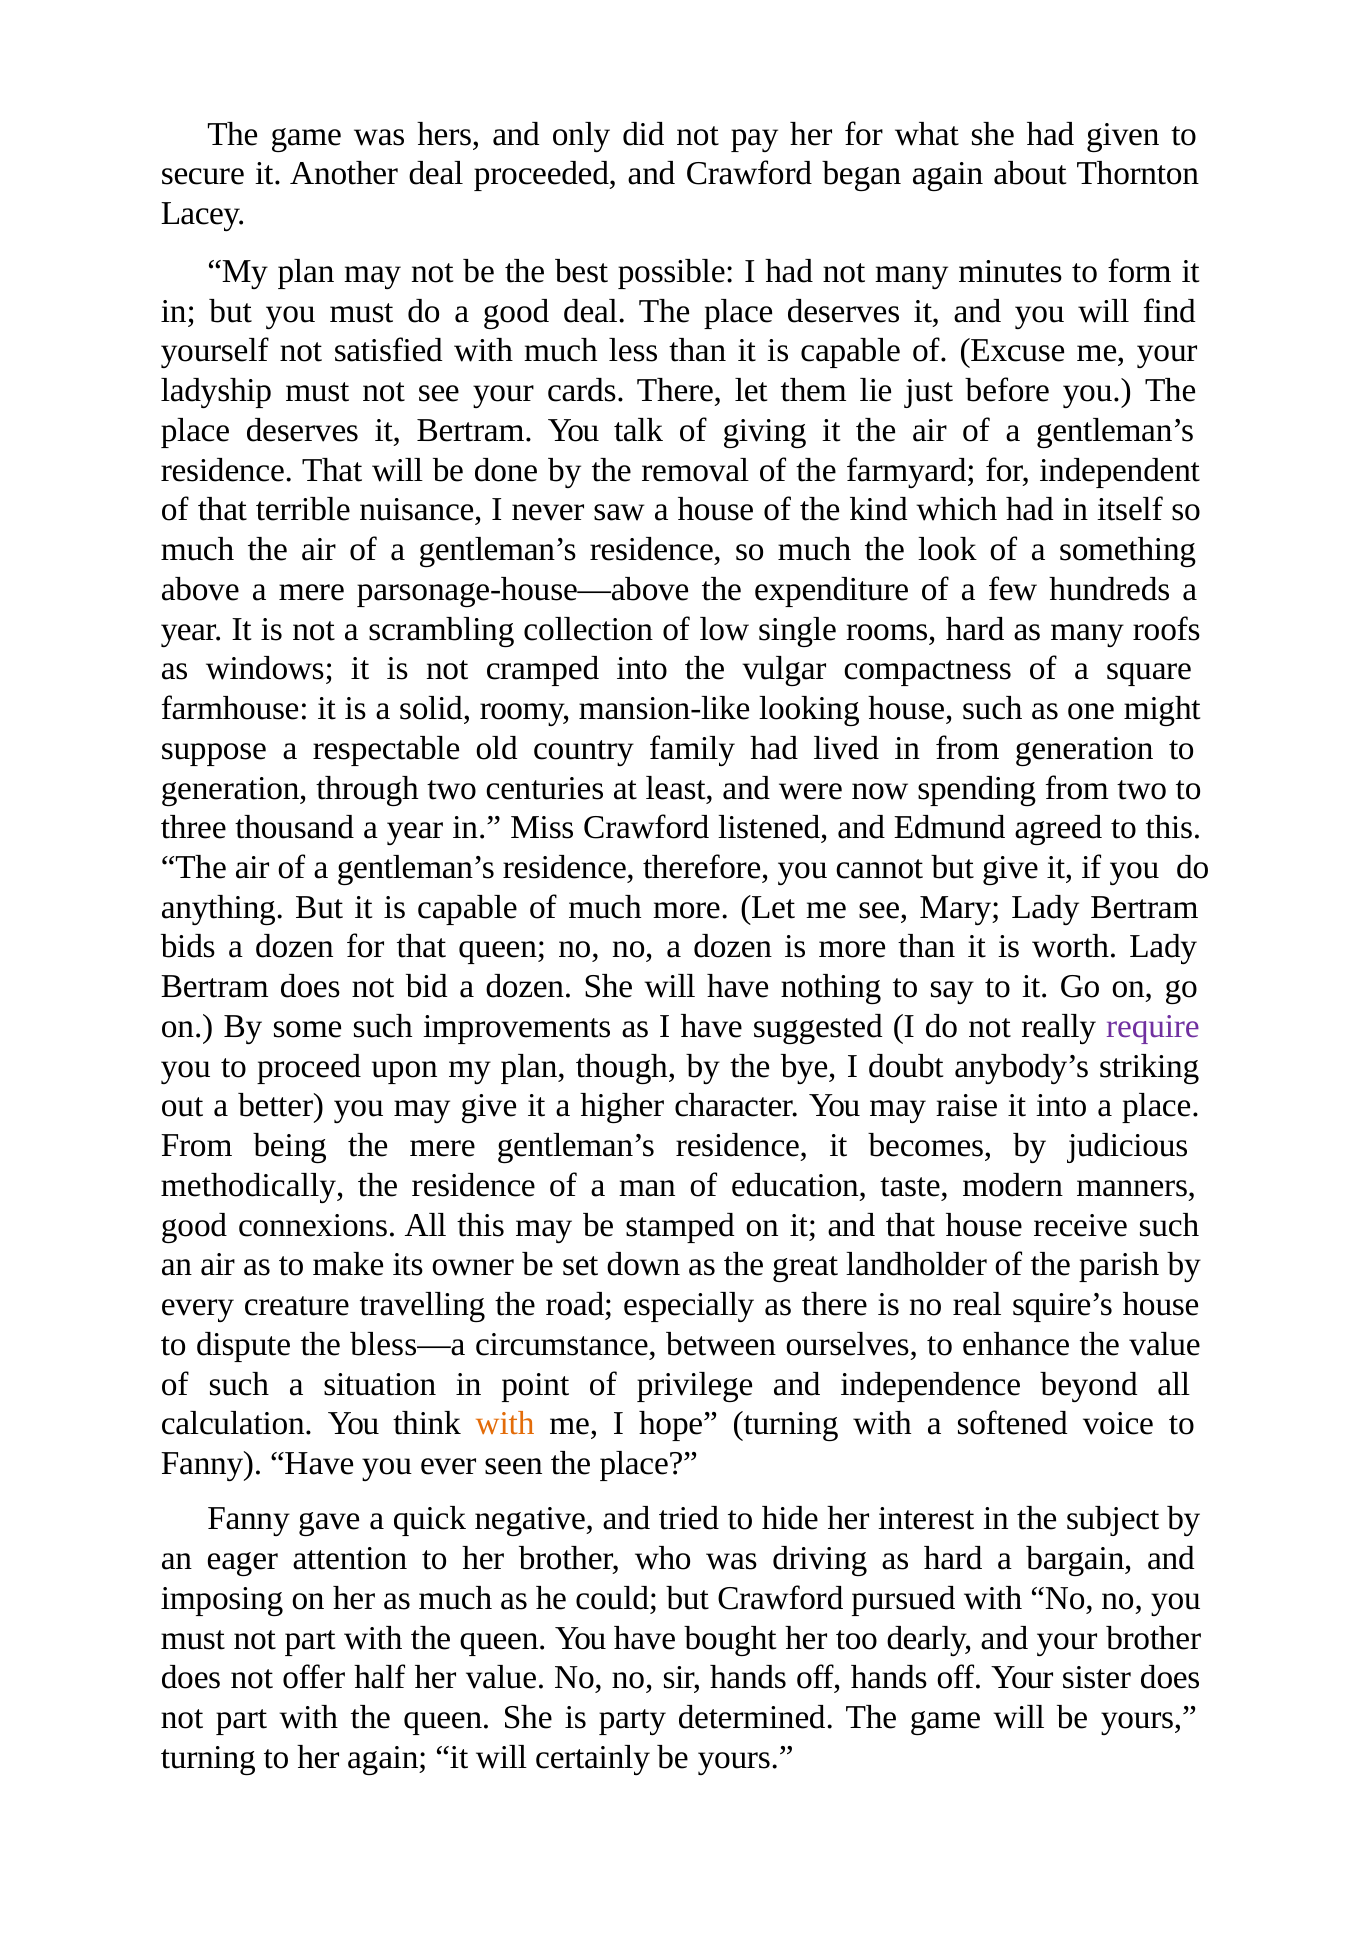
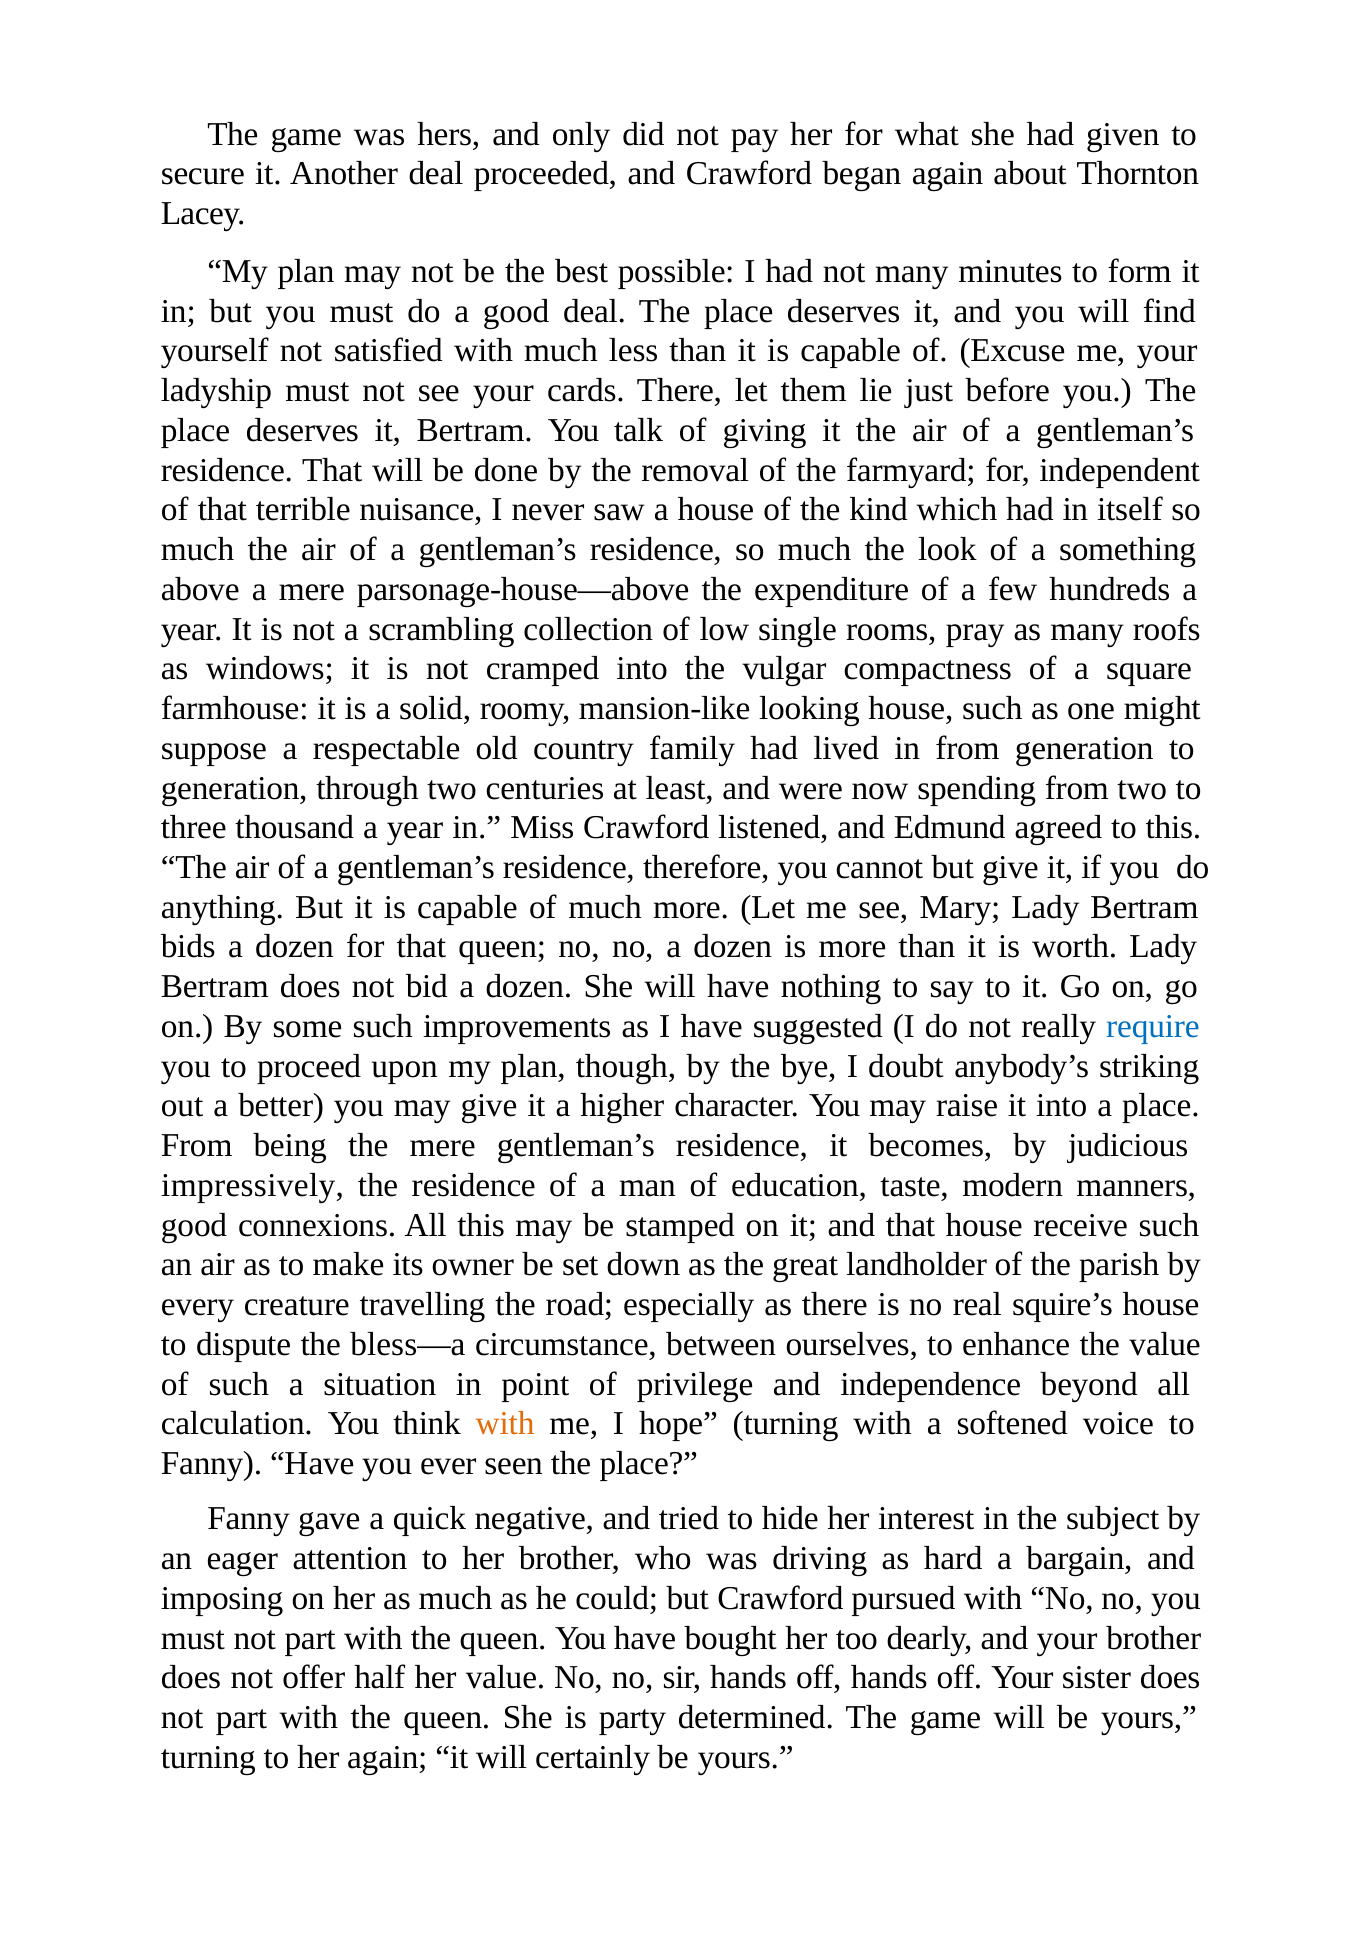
rooms hard: hard -> pray (975, 629)
require colour: purple -> blue (1153, 1027)
methodically: methodically -> impressively (253, 1186)
